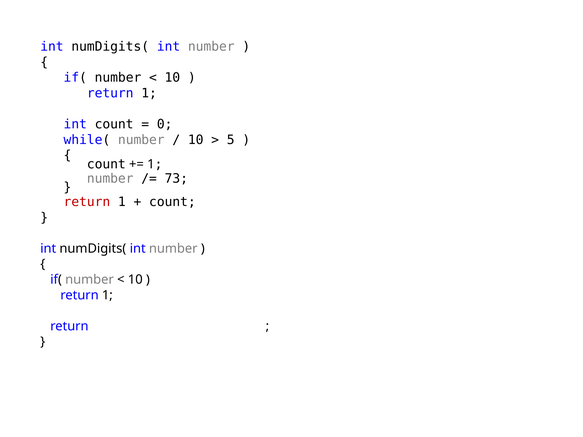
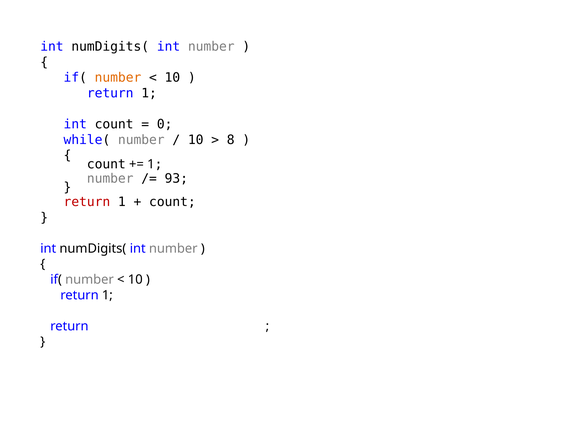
number colour: black -> orange (118, 78)
5: 5 -> 8 (231, 140)
73: 73 -> 93 (176, 179)
